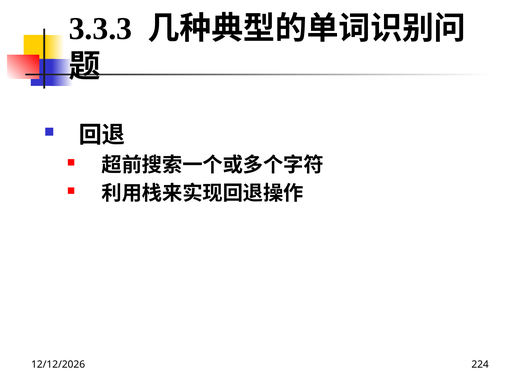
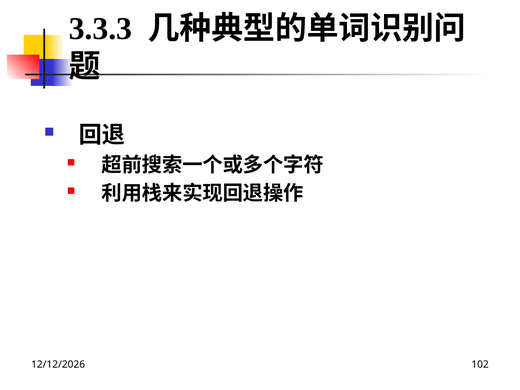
224: 224 -> 102 (480, 365)
